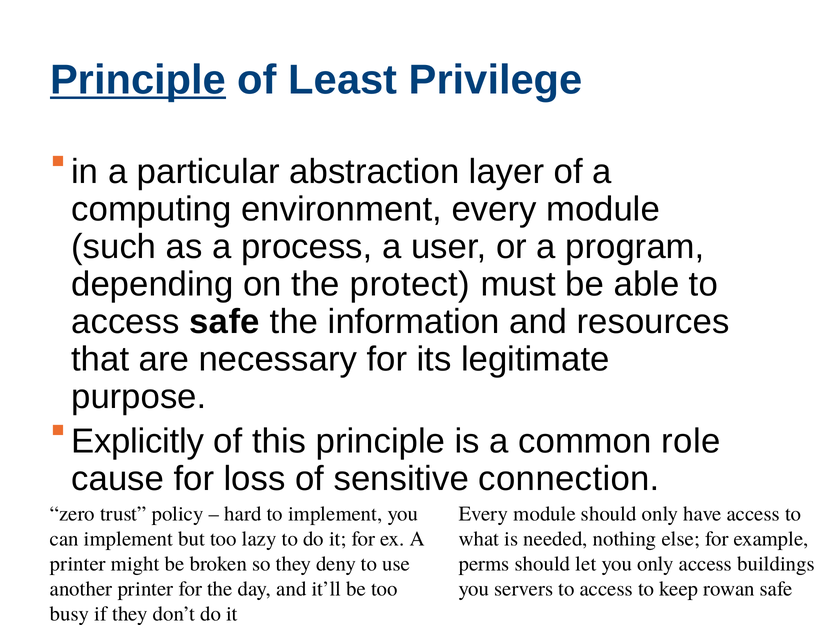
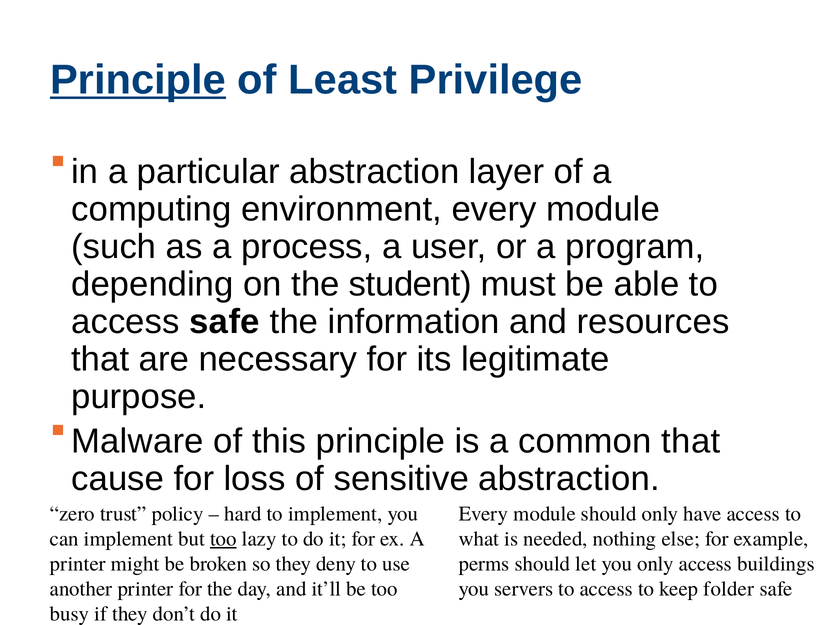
protect: protect -> student (410, 285)
Explicitly: Explicitly -> Malware (137, 441)
common role: role -> that (691, 441)
sensitive connection: connection -> abstraction (569, 479)
too underline: none -> present (223, 539)
rowan: rowan -> folder (729, 589)
